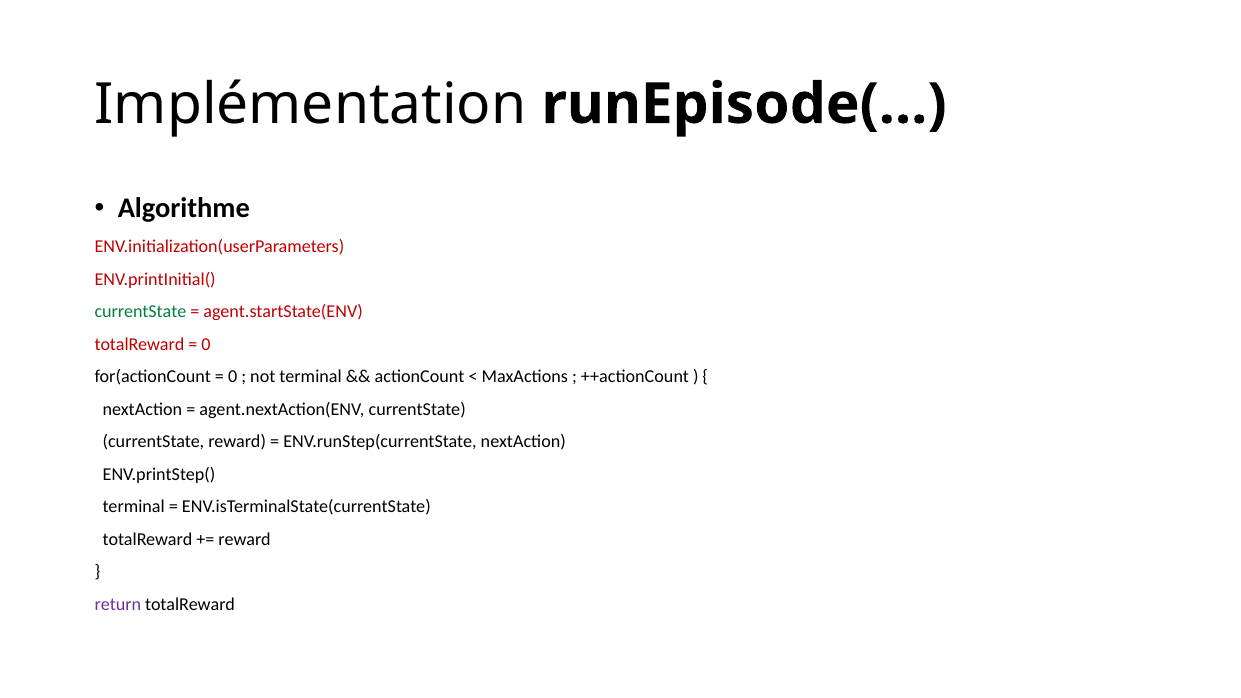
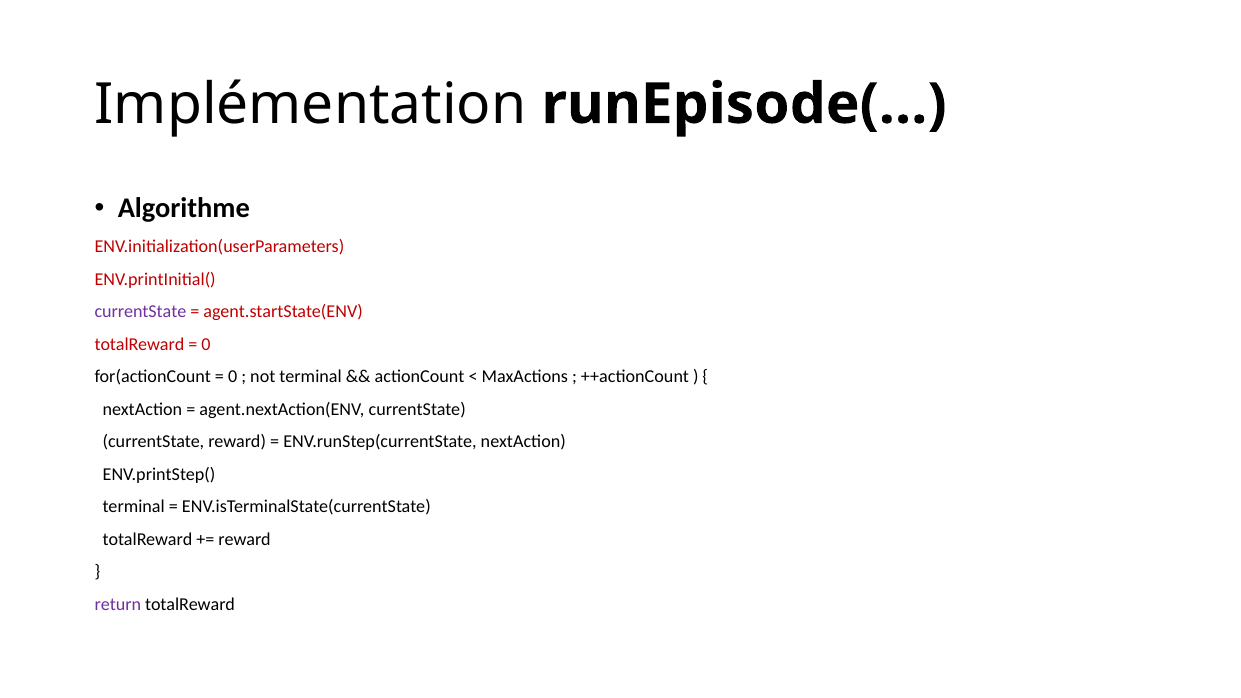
currentState colour: green -> purple (140, 312)
